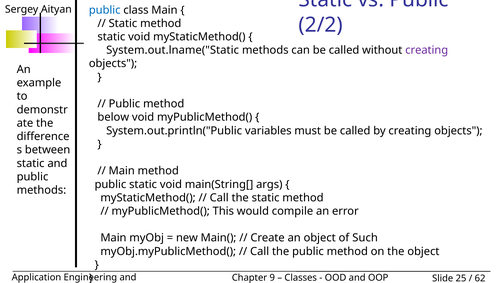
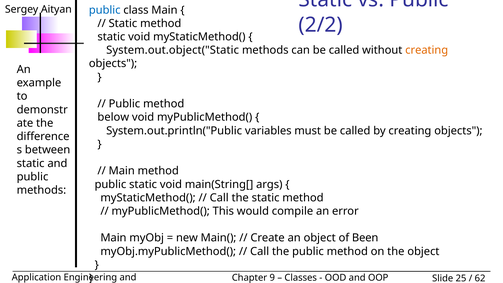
System.out.lname("Static: System.out.lname("Static -> System.out.object("Static (173, 50)
creating colour: purple -> orange (427, 50)
Such: Such -> Been (365, 238)
